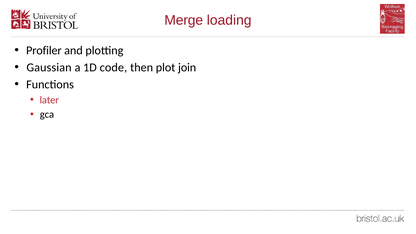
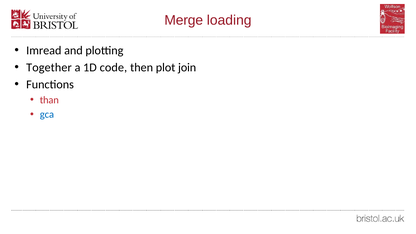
Profiler: Profiler -> Imread (44, 50)
Gaussian: Gaussian -> Together (49, 67)
later: later -> than (49, 100)
gca colour: black -> blue (47, 115)
